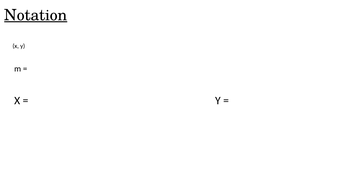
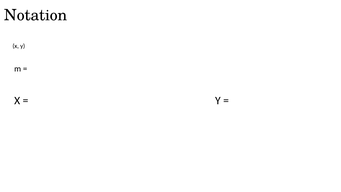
Notation underline: present -> none (36, 15)
